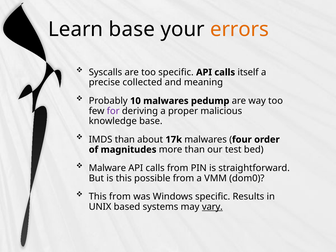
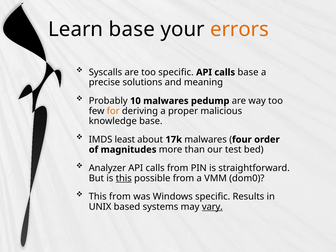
calls itself: itself -> base (248, 72)
collected: collected -> solutions (142, 82)
for colour: purple -> orange (113, 111)
IMDS than: than -> least (125, 140)
Malware: Malware -> Analyzer (107, 168)
this underline: none -> present (124, 178)
